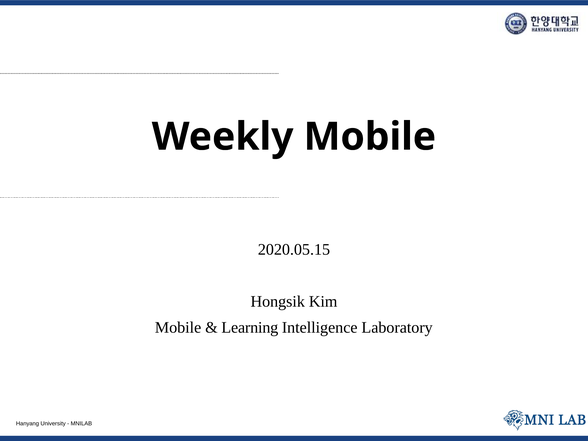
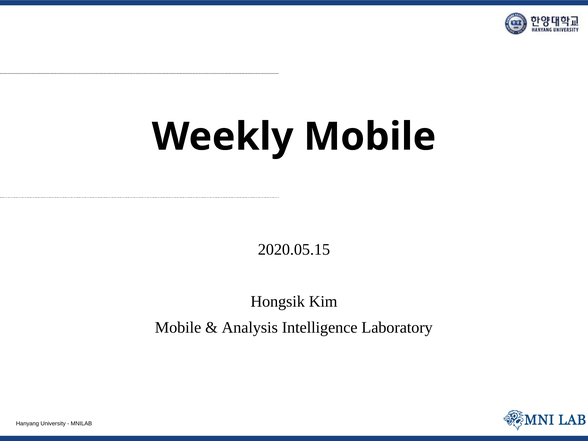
Learning: Learning -> Analysis (250, 327)
